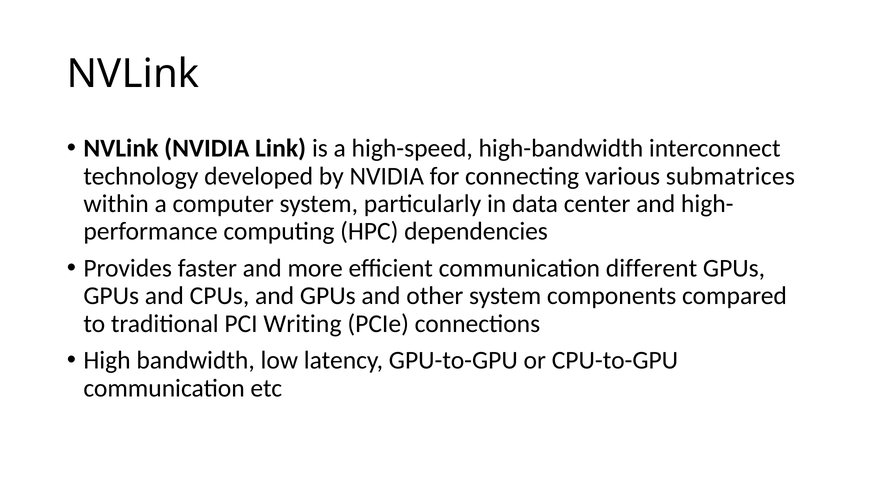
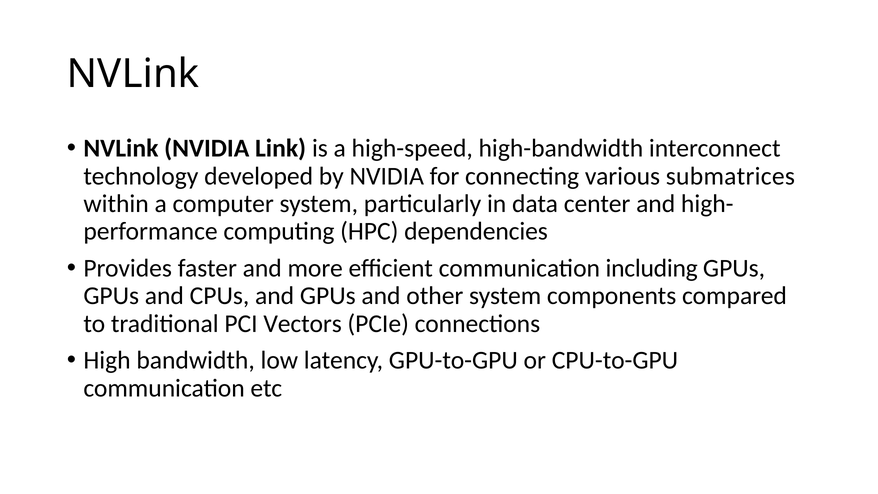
different: different -> including (652, 268)
Writing: Writing -> Vectors (303, 324)
